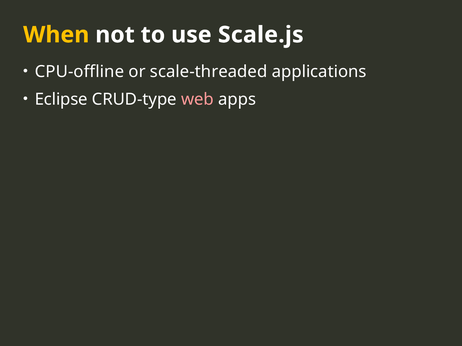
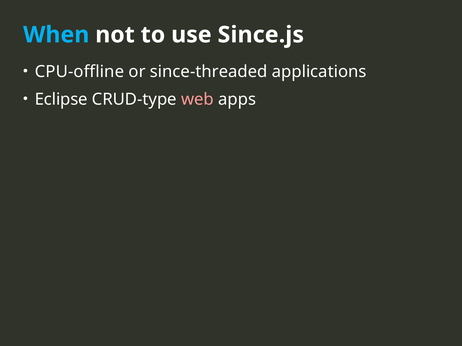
When colour: yellow -> light blue (56, 35)
Scale.js: Scale.js -> Since.js (261, 35)
scale-threaded: scale-threaded -> since-threaded (209, 72)
